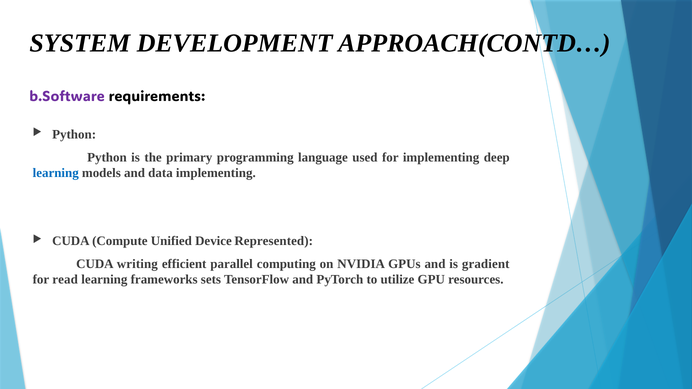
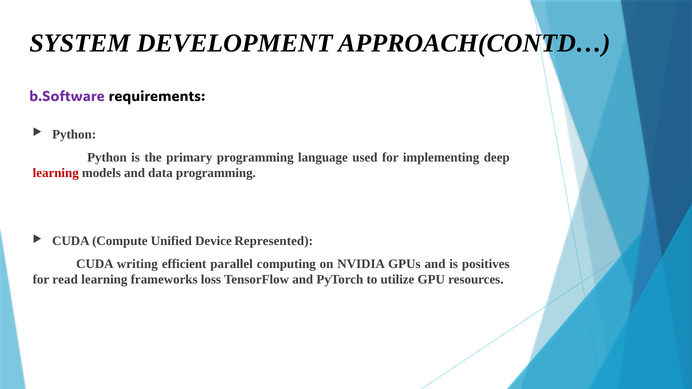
learning colour: blue -> red (56, 173)
data implementing: implementing -> programming (216, 173)
gradient: gradient -> positives (486, 264)
sets: sets -> loss (211, 280)
